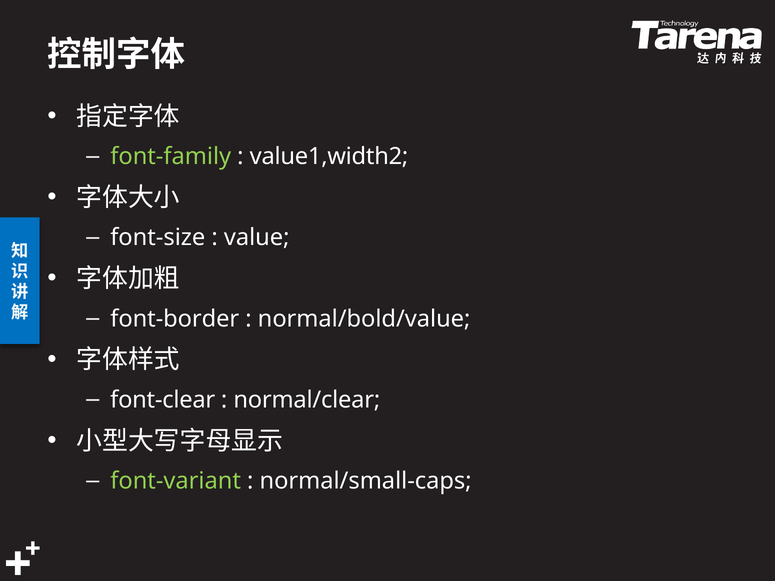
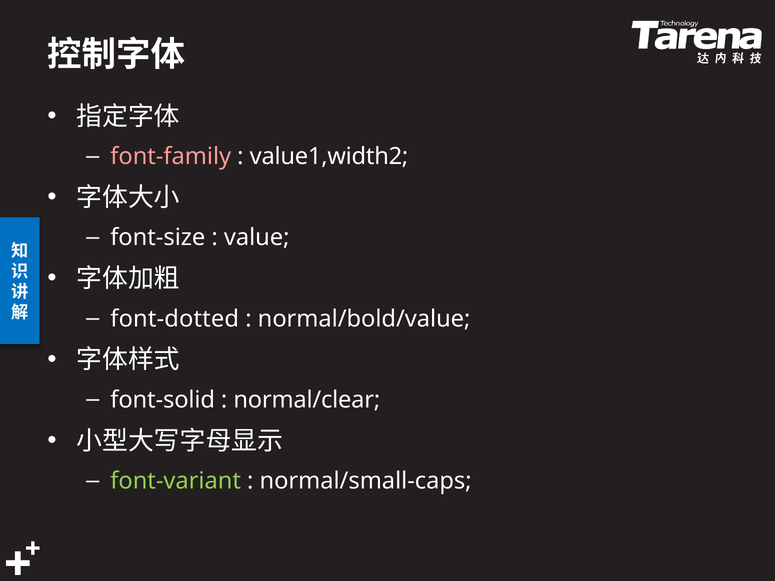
font-family colour: light green -> pink (171, 157)
font-border: font-border -> font-dotted (175, 319)
font-clear: font-clear -> font-solid (163, 400)
